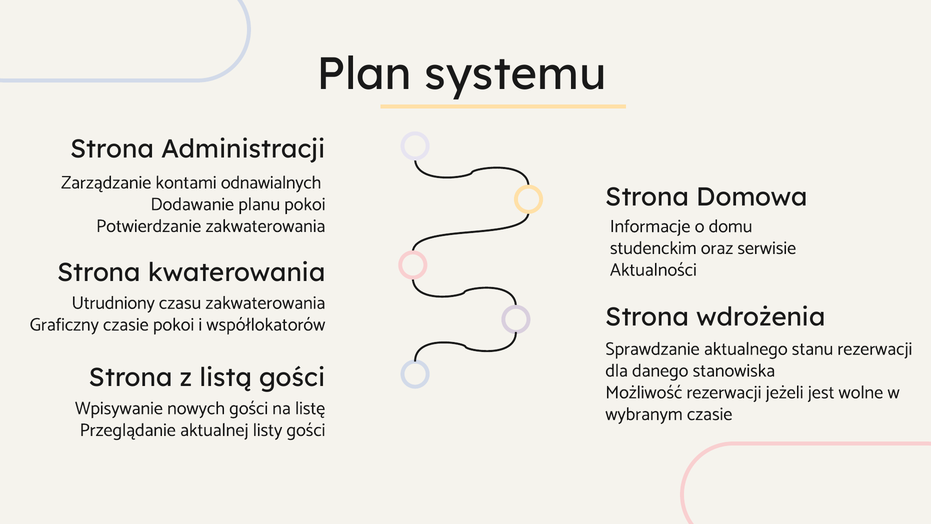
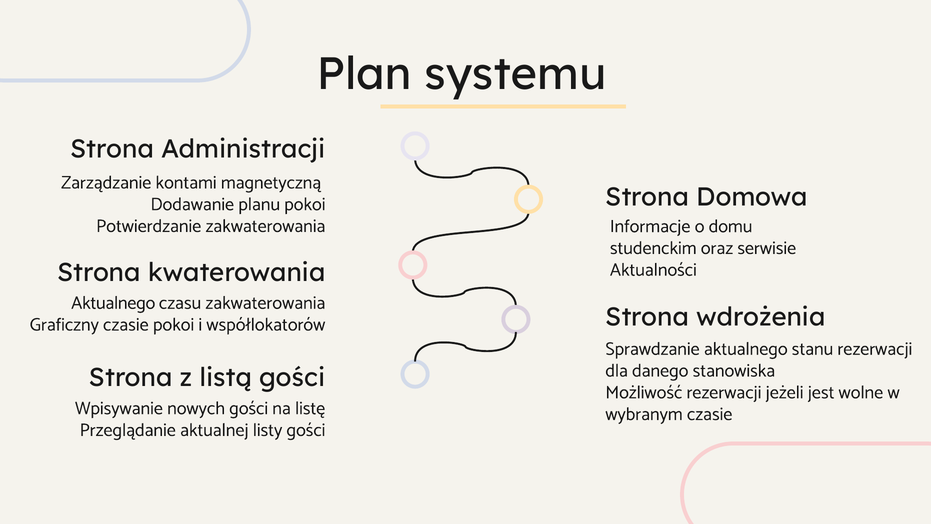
odnawialnych: odnawialnych -> magnetyczną (271, 182)
Utrudniony: Utrudniony -> Aktualnego (113, 303)
